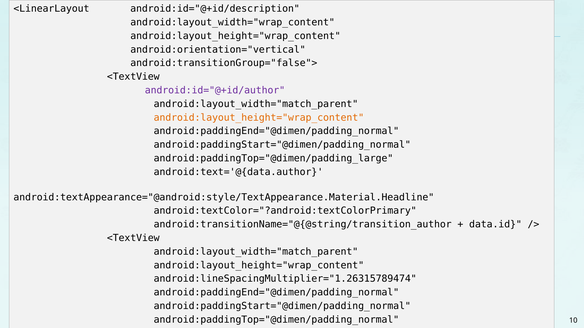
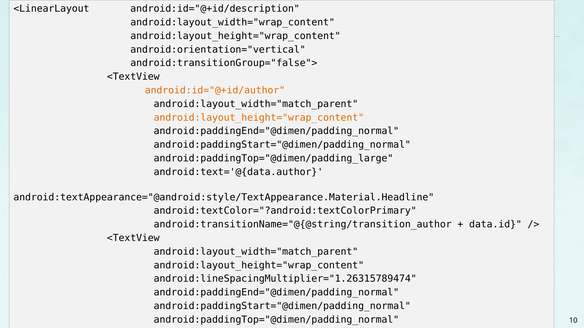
android:id="@+id/author colour: purple -> orange (215, 90)
